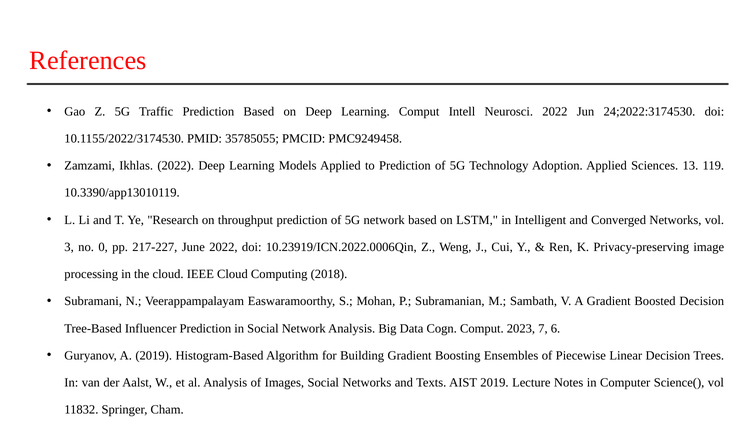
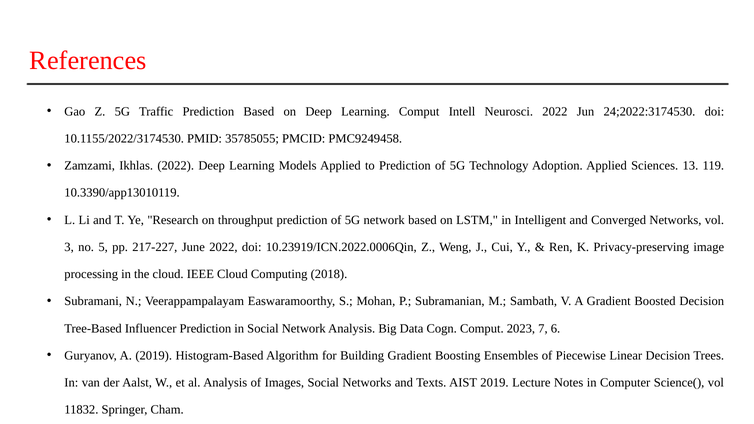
0: 0 -> 5 (103, 247)
